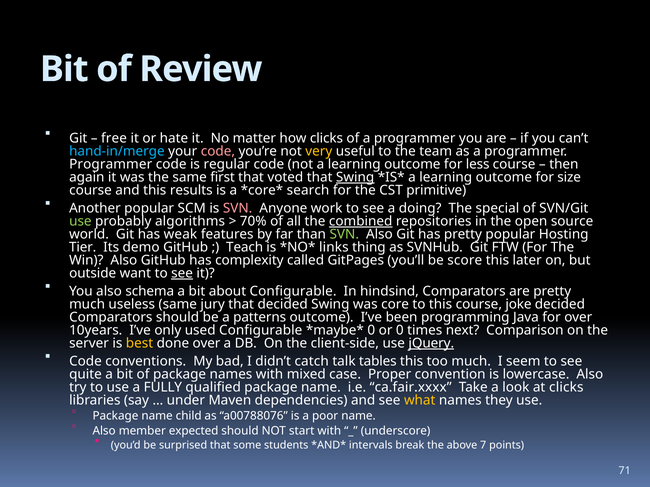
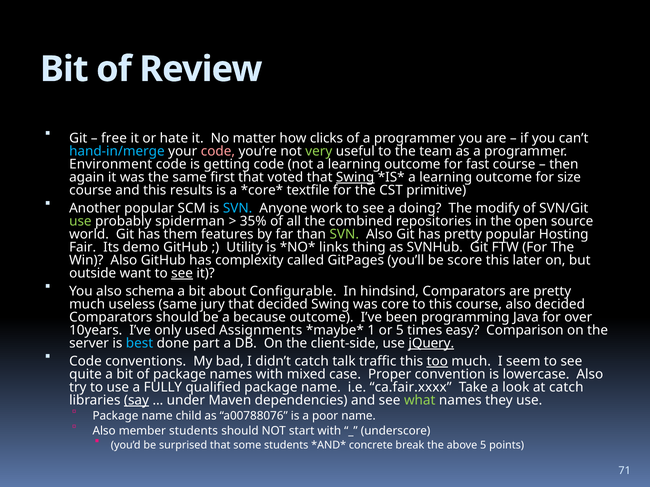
very colour: yellow -> light green (319, 152)
Programmer: Programmer -> Environment (111, 165)
regular: regular -> getting (227, 165)
less: less -> fast (478, 165)
search: search -> textfile (308, 191)
SVN colour: pink -> light blue (238, 209)
special: special -> modify (497, 209)
algorithms: algorithms -> spiderman (190, 222)
70%: 70% -> 35% (253, 222)
combined underline: present -> none (361, 222)
weak: weak -> them (180, 235)
Tier: Tier -> Fair (83, 248)
Teach: Teach -> Utility (245, 248)
course joke: joke -> also (518, 305)
patterns: patterns -> because (260, 318)
used Configurable: Configurable -> Assignments (261, 331)
0: 0 -> 1 (371, 331)
or 0: 0 -> 5 (400, 331)
next: next -> easy (463, 331)
best colour: yellow -> light blue (140, 344)
done over: over -> part (206, 344)
tables: tables -> traffic (378, 362)
too underline: none -> present (437, 362)
at clicks: clicks -> catch (566, 388)
say underline: none -> present (136, 401)
what colour: yellow -> light green (420, 401)
member expected: expected -> students (193, 431)
intervals: intervals -> concrete (371, 445)
above 7: 7 -> 5 (483, 445)
